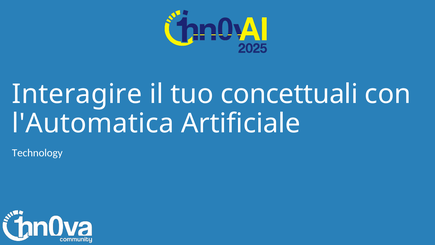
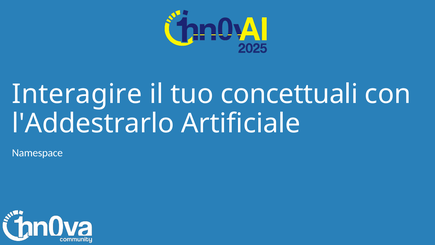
l'Automatica: l'Automatica -> l'Addestrarlo (93, 123)
Technology: Technology -> Namespace (37, 153)
